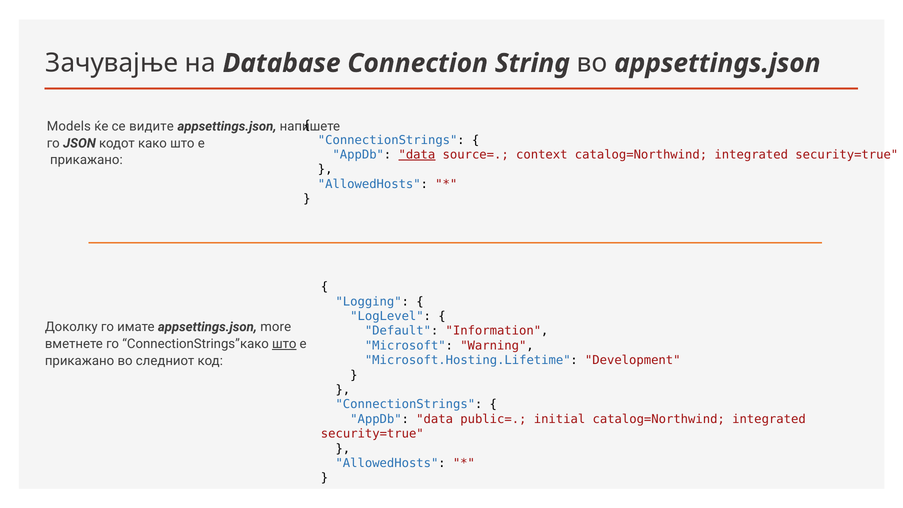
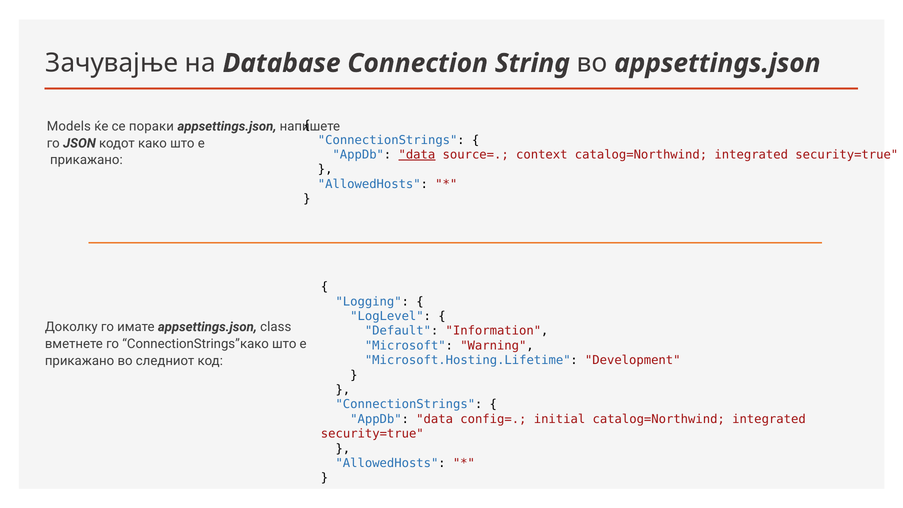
видите: видите -> пораки (151, 126)
more: more -> class (276, 327)
што underline: present -> none (284, 344)
public=: public= -> config= (493, 419)
